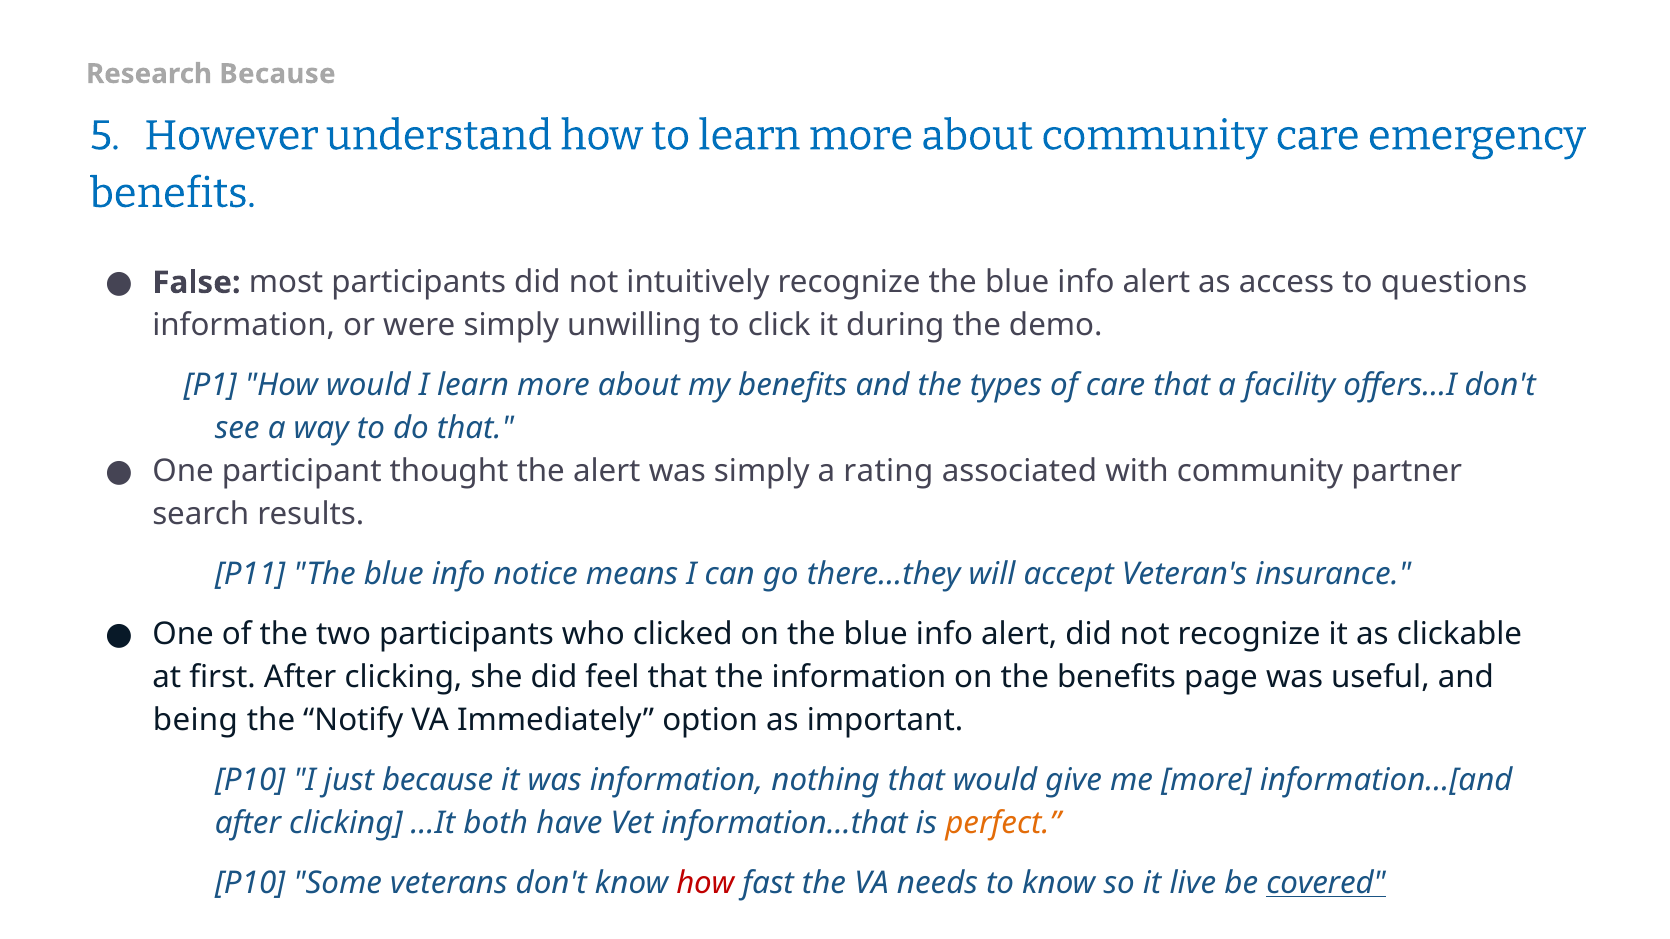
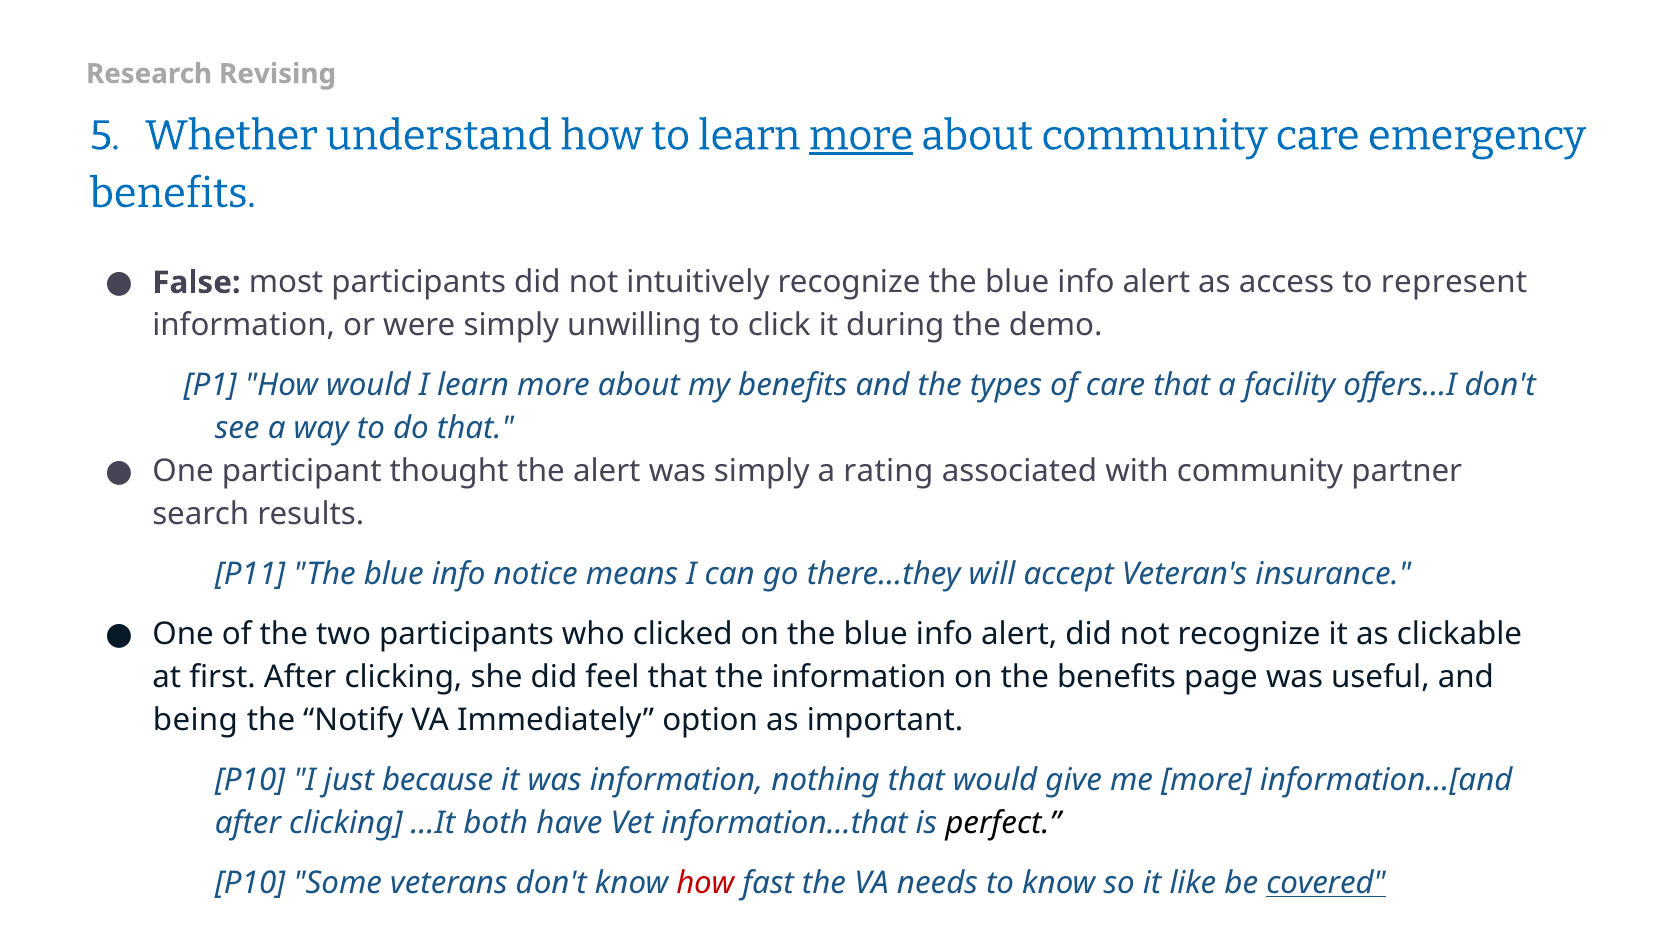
Research Because: Because -> Revising (278, 74)
However: However -> Whether (231, 136)
more underline: none -> present (861, 136)
questions: questions -> represent (1454, 283)
perfect colour: orange -> black (1003, 823)
live: live -> like (1193, 883)
